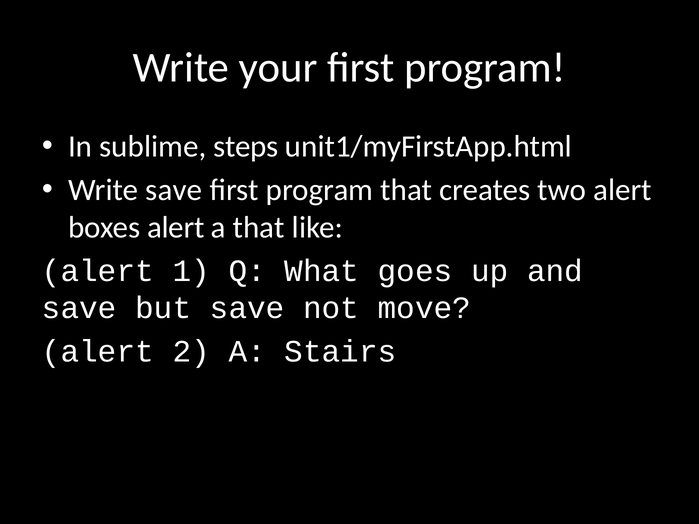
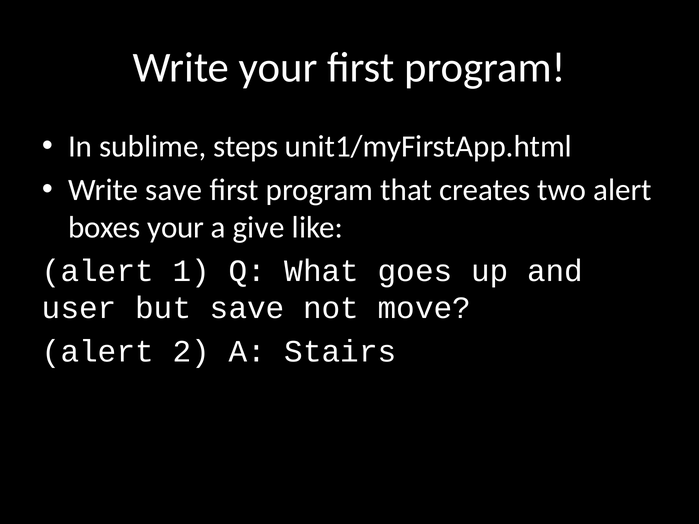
boxes alert: alert -> your (176, 227)
a that: that -> give (259, 227)
save: save -> user (79, 308)
